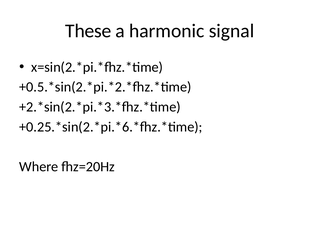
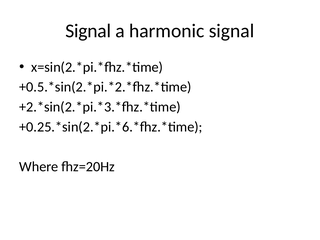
These: These -> Signal (88, 31)
